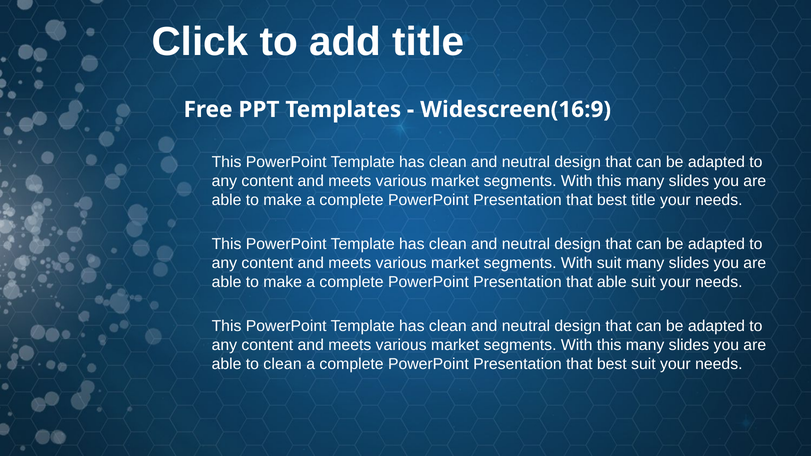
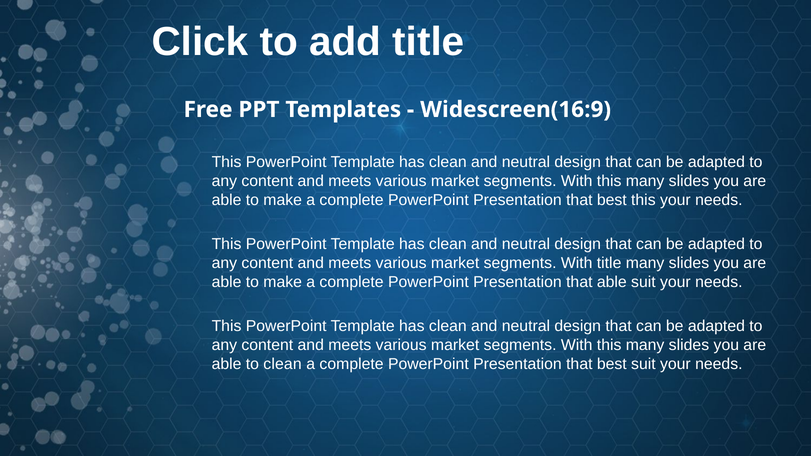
best title: title -> this (643, 200)
With suit: suit -> title (609, 263)
